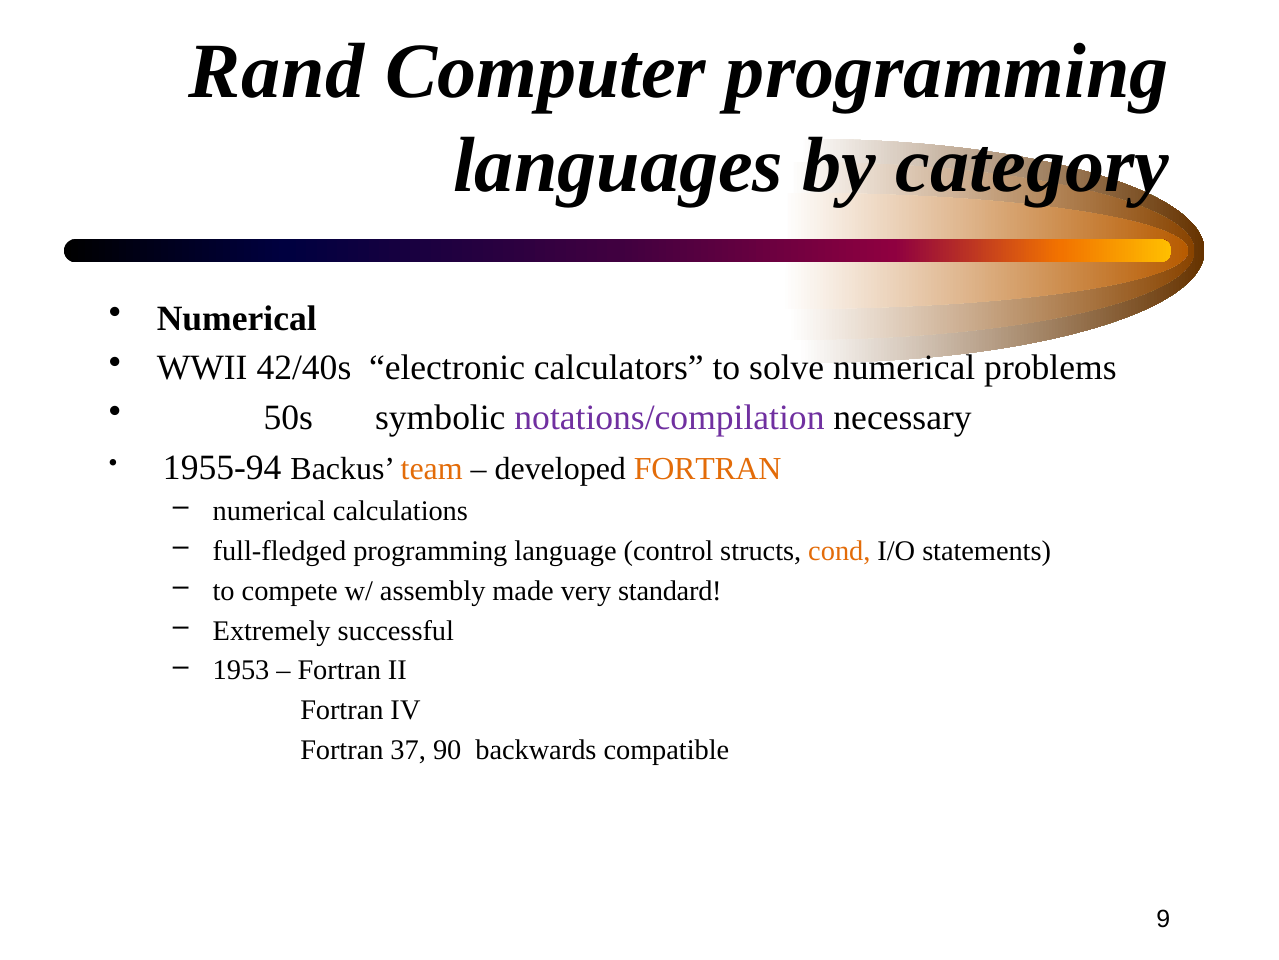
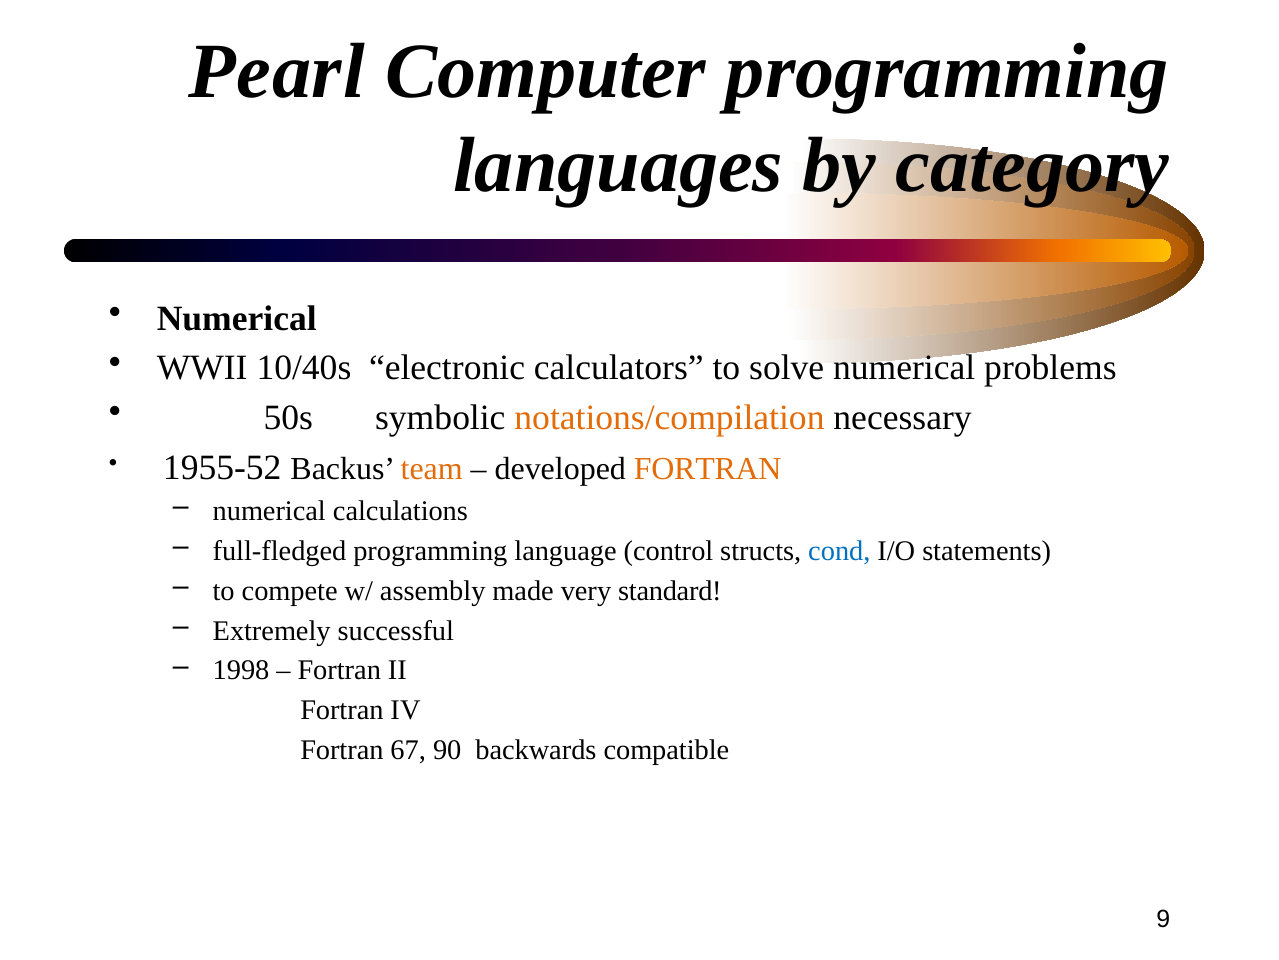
Rand: Rand -> Pearl (276, 71)
42/40s: 42/40s -> 10/40s (304, 368)
notations/compilation colour: purple -> orange (669, 418)
1955-94: 1955-94 -> 1955-52 (222, 467)
cond colour: orange -> blue (839, 551)
1953: 1953 -> 1998 (241, 670)
37: 37 -> 67 (408, 750)
